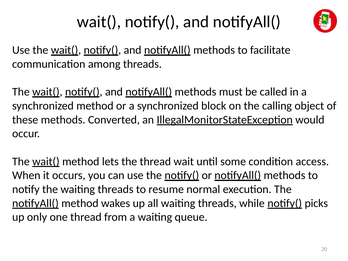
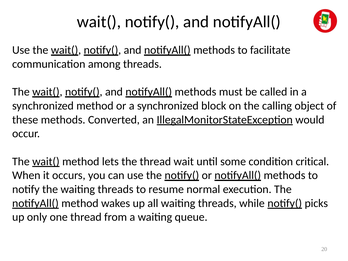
access: access -> critical (312, 161)
